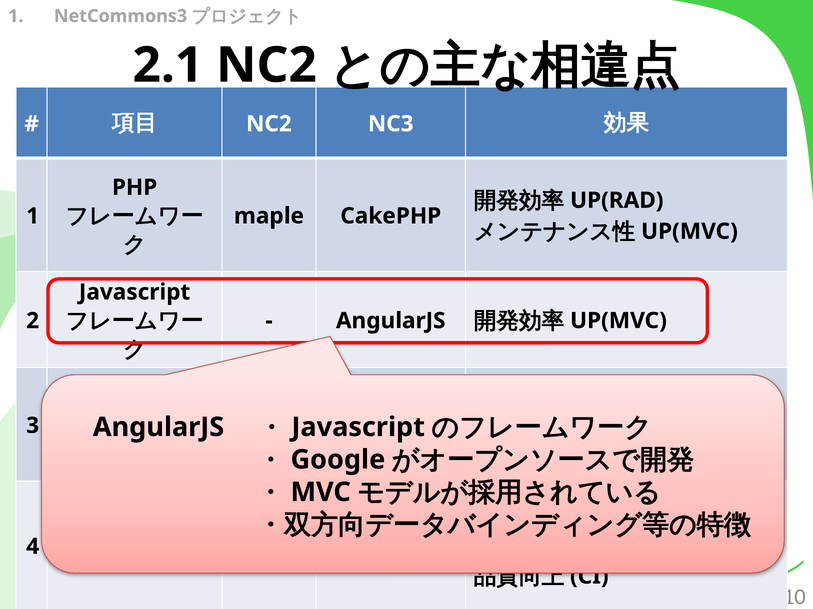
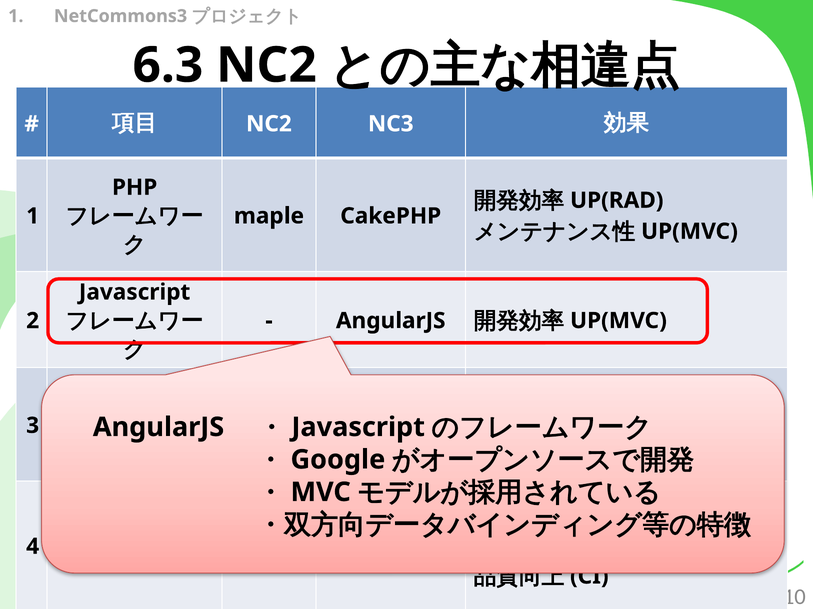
2.1: 2.1 -> 6.3 (168, 65)
